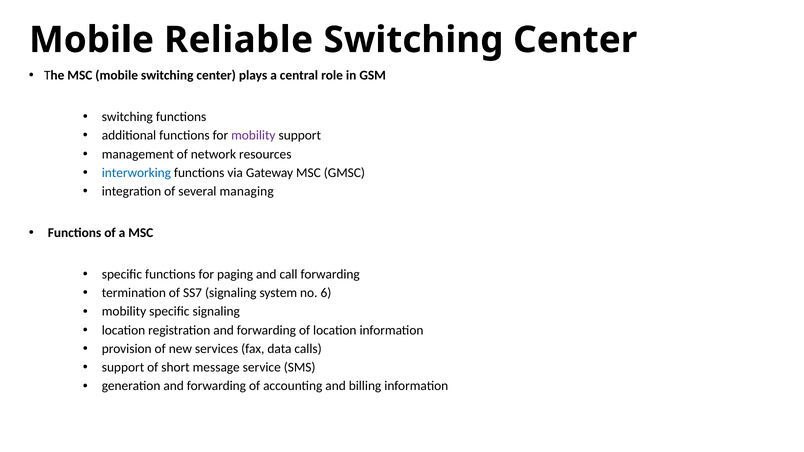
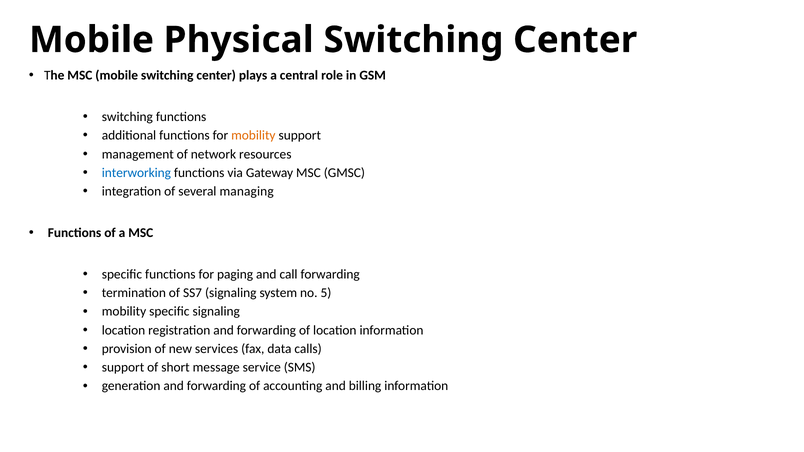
Reliable: Reliable -> Physical (239, 40)
mobility colour: purple -> orange (253, 136)
6: 6 -> 5 (326, 293)
